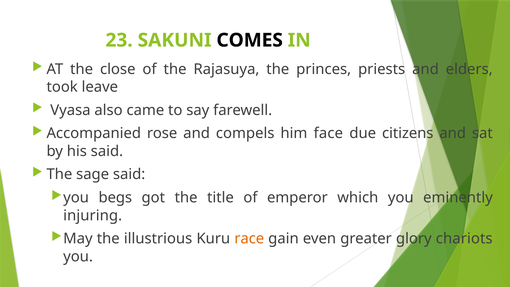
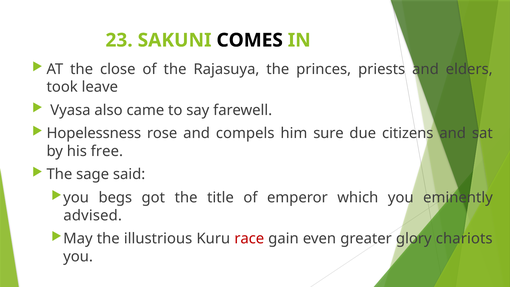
Accompanied: Accompanied -> Hopelessness (94, 133)
face: face -> sure (328, 133)
his said: said -> free (107, 151)
injuring: injuring -> advised (93, 215)
race colour: orange -> red (249, 239)
